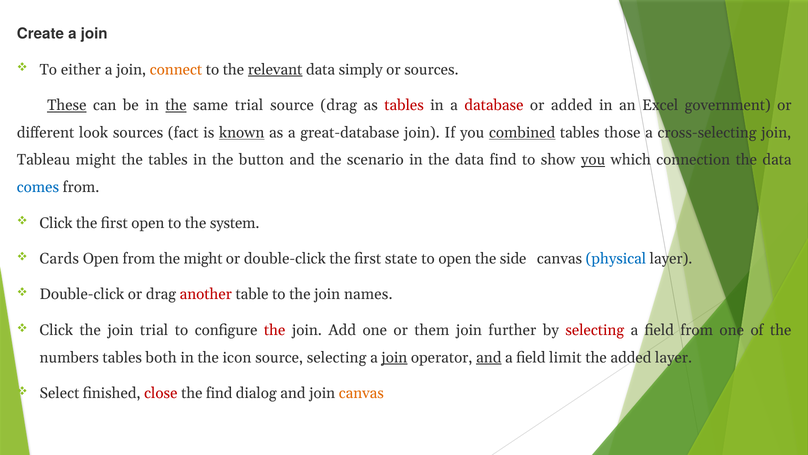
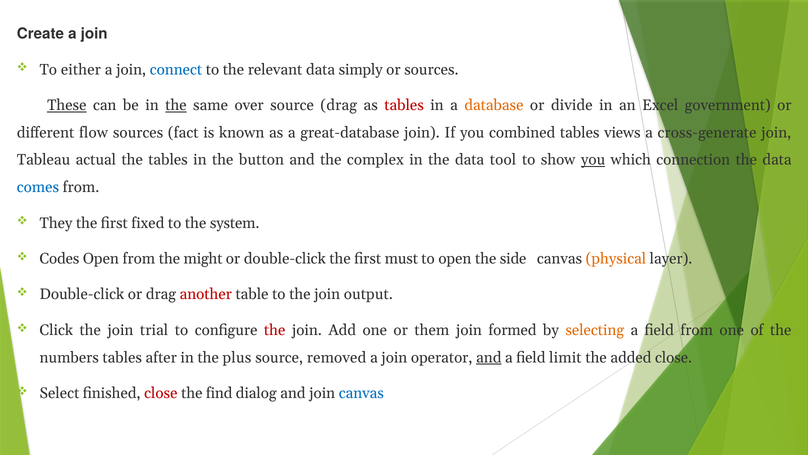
connect colour: orange -> blue (176, 70)
relevant underline: present -> none (275, 70)
same trial: trial -> over (249, 105)
database colour: red -> orange (494, 105)
or added: added -> divide (572, 105)
look: look -> flow (94, 133)
known underline: present -> none (242, 133)
combined underline: present -> none (522, 133)
those: those -> views (622, 133)
cross-selecting: cross-selecting -> cross-generate (707, 133)
Tableau might: might -> actual (96, 160)
scenario: scenario -> complex (375, 160)
data find: find -> tool (503, 160)
Click: Click -> They (56, 223)
first open: open -> fixed (148, 223)
Cards: Cards -> Codes (59, 258)
state: state -> must (401, 258)
physical colour: blue -> orange (616, 258)
names: names -> output (368, 294)
further: further -> formed (512, 330)
selecting colour: red -> orange (595, 330)
both: both -> after (161, 357)
icon: icon -> plus (237, 357)
source selecting: selecting -> removed (337, 357)
join underline: present -> none (394, 357)
added layer: layer -> close (674, 357)
canvas colour: orange -> blue (361, 393)
